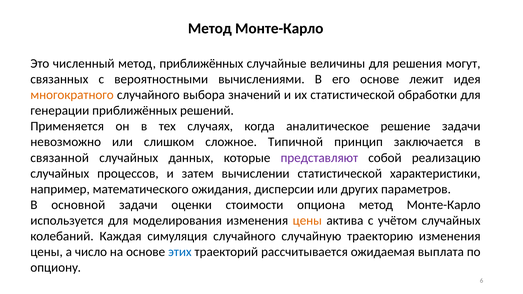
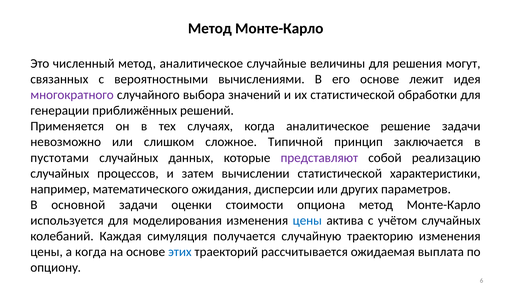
метод приближённых: приближённых -> аналитическое (201, 64)
многократного colour: orange -> purple (72, 95)
связанной: связанной -> пустотами (60, 158)
цены colour: orange -> blue (307, 221)
симуляция случайного: случайного -> получается (244, 236)
а число: число -> когда (91, 252)
